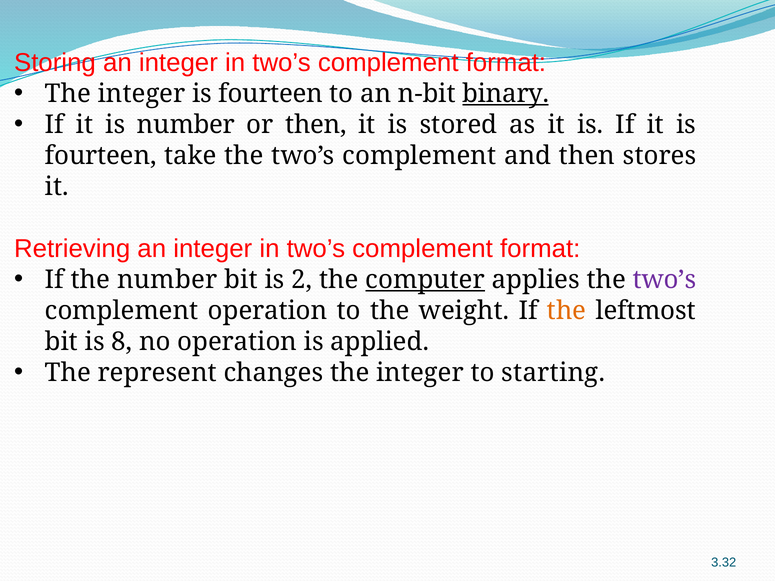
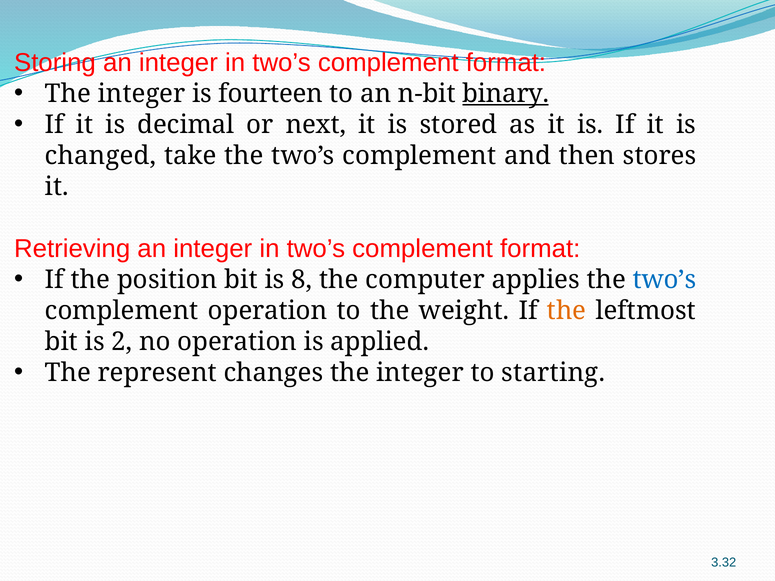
is number: number -> decimal (186, 125)
or then: then -> next (316, 125)
fourteen: fourteen -> changed (101, 156)
the number: number -> position (167, 280)
2: 2 -> 8 (302, 280)
computer underline: present -> none (425, 280)
two’s colour: purple -> blue (665, 280)
8: 8 -> 2 (122, 342)
